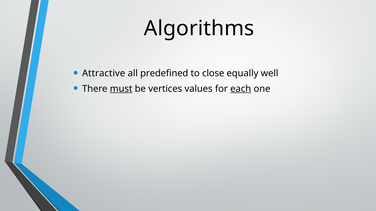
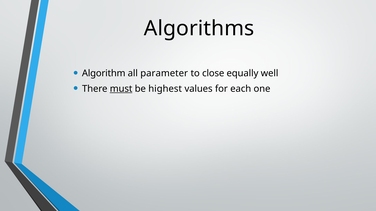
Attractive: Attractive -> Algorithm (104, 73)
predefined: predefined -> parameter (164, 73)
vertices: vertices -> highest (165, 89)
each underline: present -> none (241, 89)
